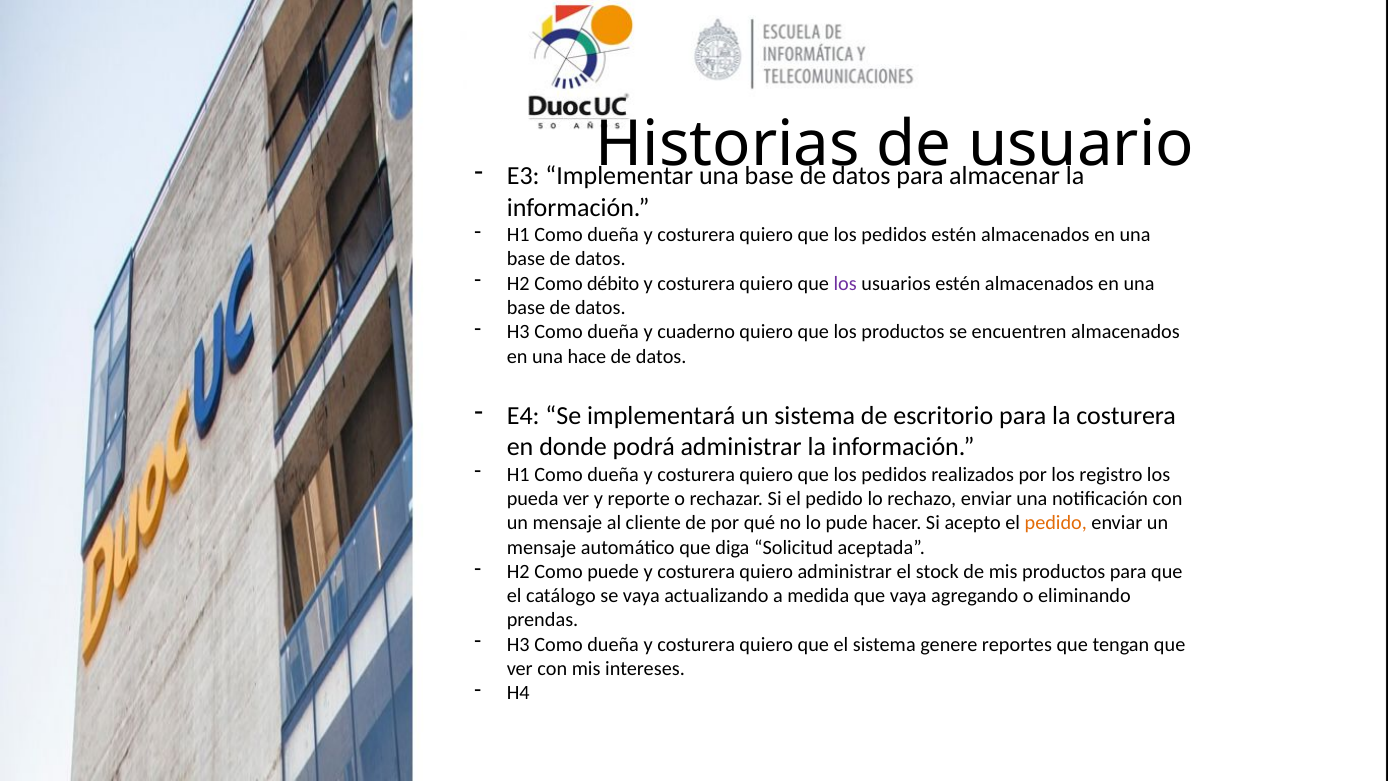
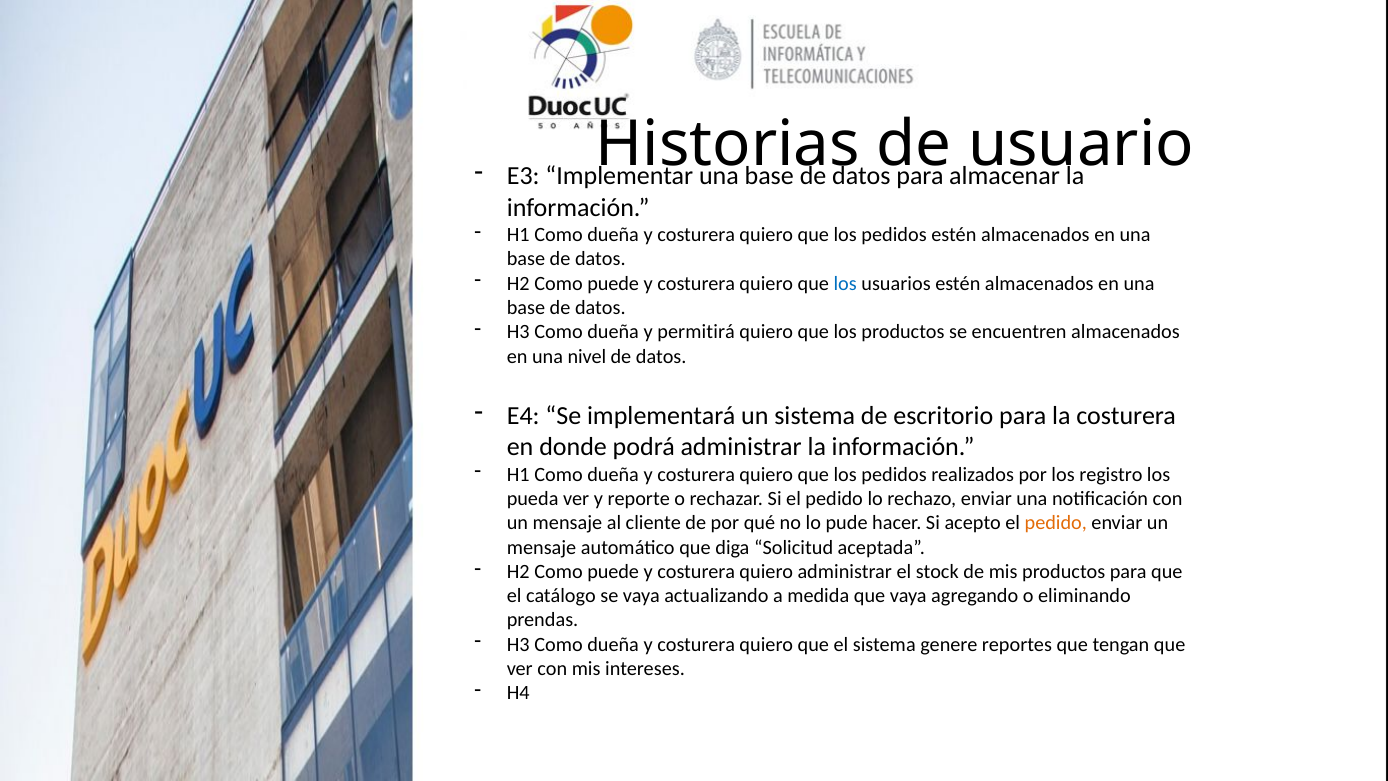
débito: débito -> puede (613, 283)
los colour: purple -> blue (845, 283)
cuaderno: cuaderno -> permitirá (696, 332)
hace: hace -> nivel (587, 356)
